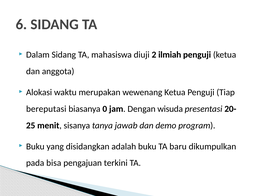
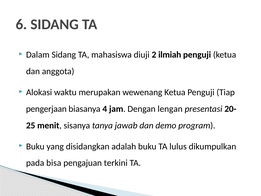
bereputasi: bereputasi -> pengerjaan (46, 109)
0: 0 -> 4 (105, 109)
wisuda: wisuda -> lengan (170, 109)
baru: baru -> lulus (178, 146)
